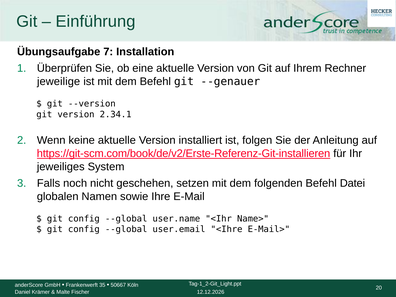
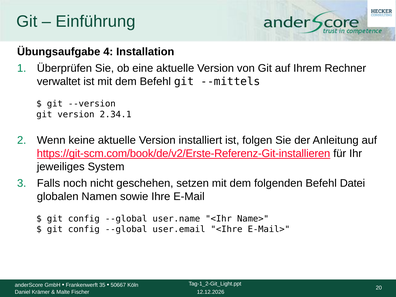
7: 7 -> 4 (108, 52)
jeweilige: jeweilige -> verwaltet (59, 82)
--genauer: --genauer -> --mittels (230, 82)
